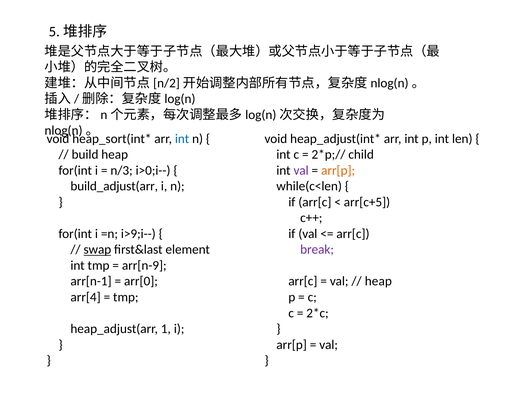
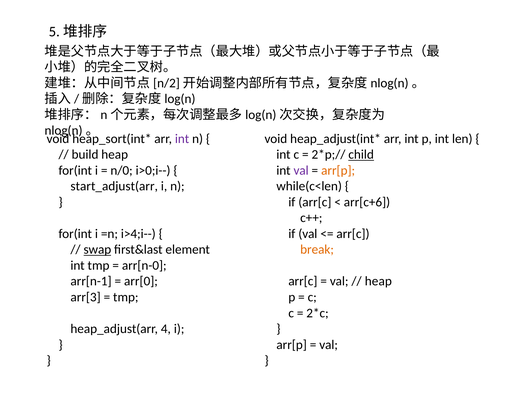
int colour: blue -> purple (182, 138)
child underline: none -> present (361, 154)
n/3: n/3 -> n/0 (122, 170)
build_adjust(arr: build_adjust(arr -> start_adjust(arr (114, 186)
arr[c+5: arr[c+5 -> arr[c+6 (367, 202)
i>9;i--: i>9;i-- -> i>4;i-- (138, 233)
break colour: purple -> orange (317, 249)
arr[n-9: arr[n-9 -> arr[n-0 (144, 265)
arr[4: arr[4 -> arr[3 (86, 297)
1: 1 -> 4 (166, 328)
